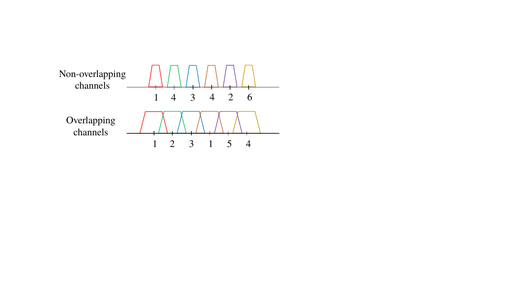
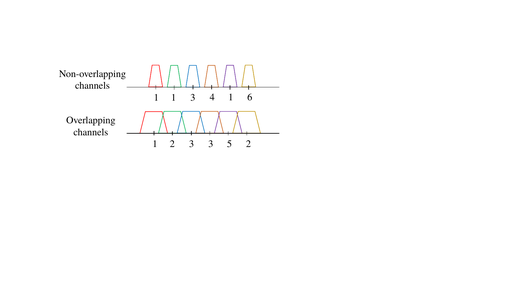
1 4: 4 -> 1 (174, 97)
4 2: 2 -> 1 (231, 97)
3 1: 1 -> 3 (211, 144)
5 4: 4 -> 2 (248, 144)
